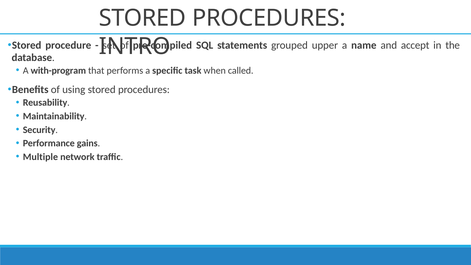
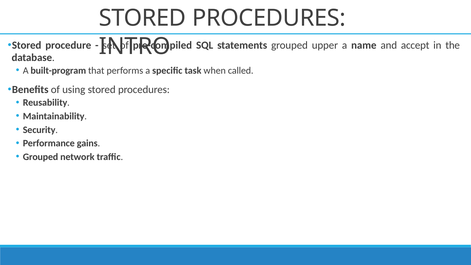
with-program: with-program -> built-program (58, 71)
Multiple: Multiple -> Grouped (41, 157)
